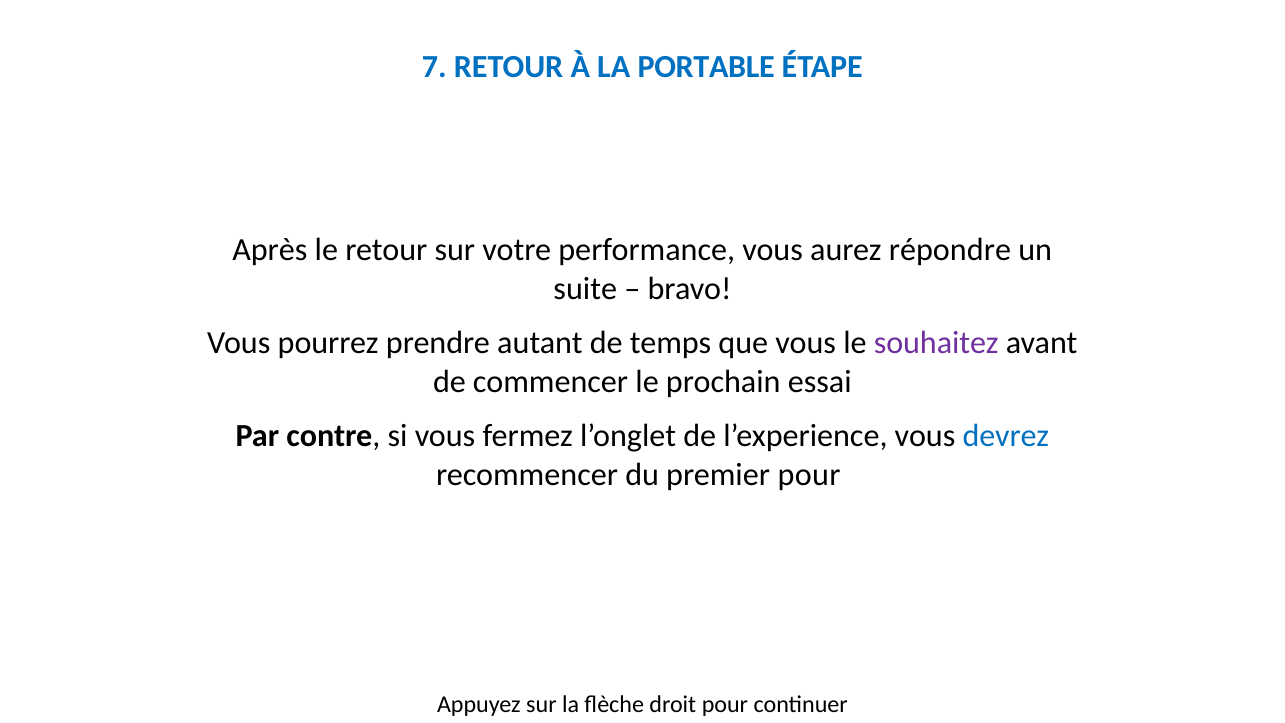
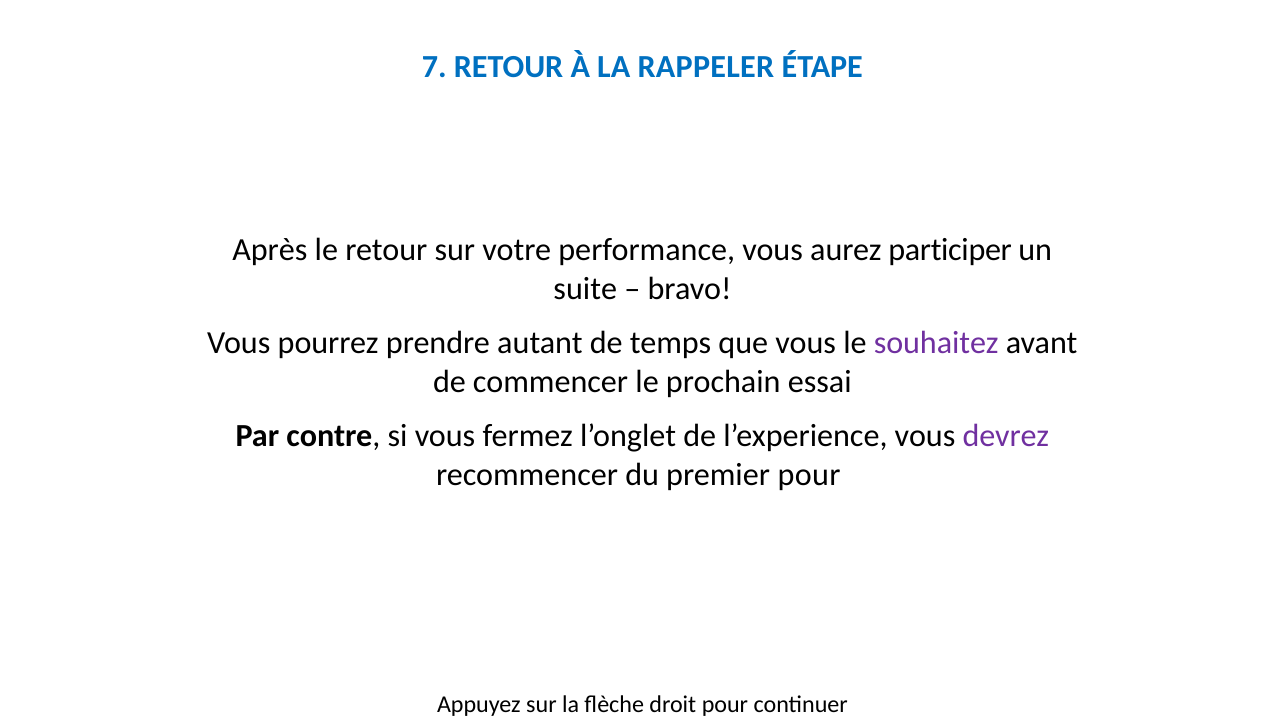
PORTABLE: PORTABLE -> RAPPELER (706, 67)
répondre: répondre -> participer (950, 250)
devrez colour: blue -> purple (1006, 436)
